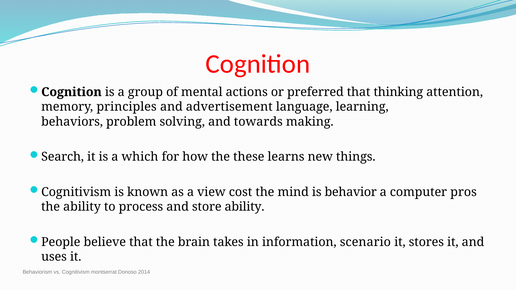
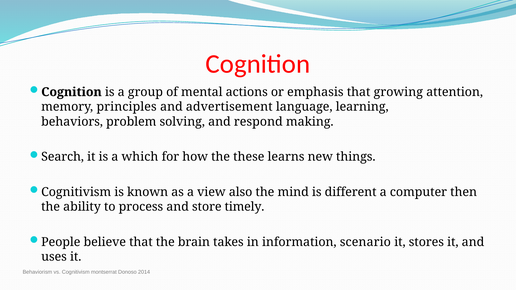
preferred: preferred -> emphasis (315, 92)
thinking: thinking -> growing (398, 92)
towards: towards -> respond (258, 122)
cost: cost -> also (241, 192)
behavior: behavior -> different (351, 192)
pros: pros -> then (464, 192)
store ability: ability -> timely (245, 207)
